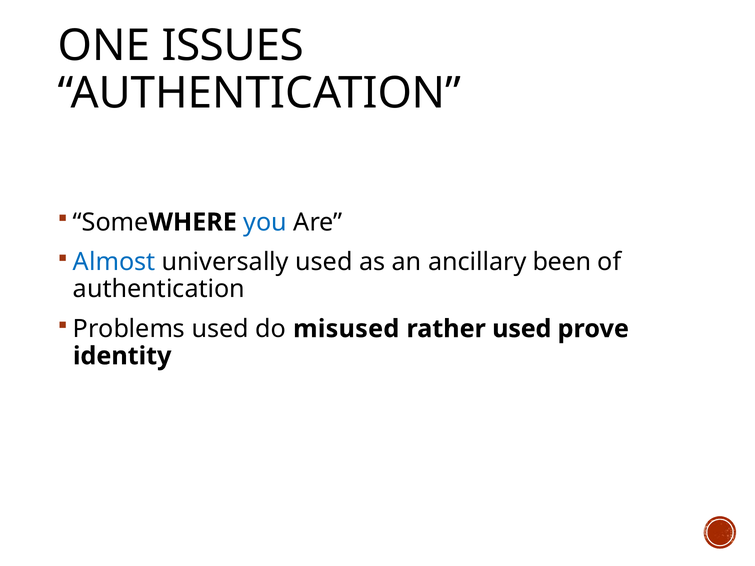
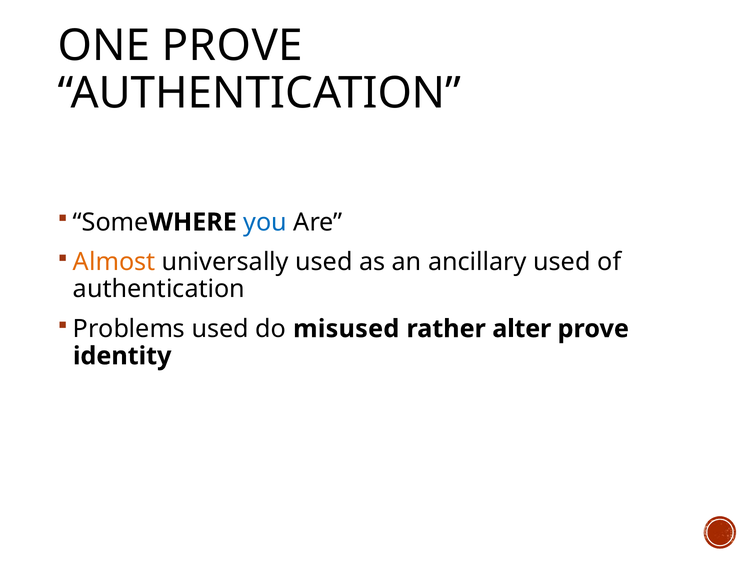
ONE ISSUES: ISSUES -> PROVE (232, 46)
Almost colour: blue -> orange (114, 262)
ancillary been: been -> used (562, 262)
rather used: used -> alter (522, 329)
